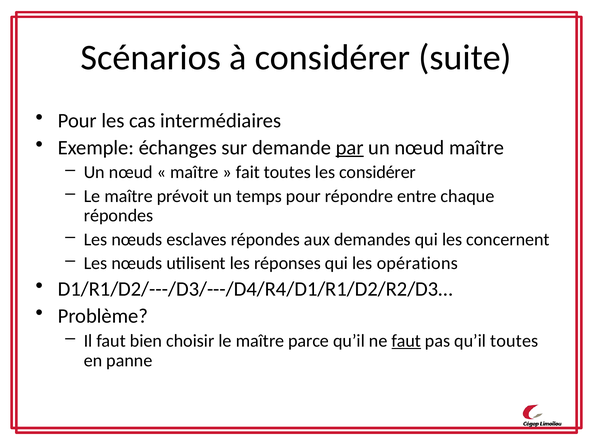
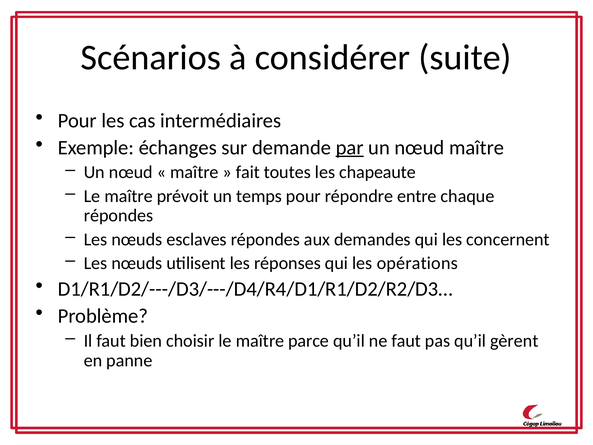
les considérer: considérer -> chapeaute (378, 172)
faut underline: present -> none (406, 341)
qu’il toutes: toutes -> gèrent (514, 341)
